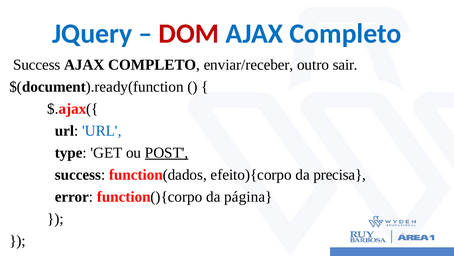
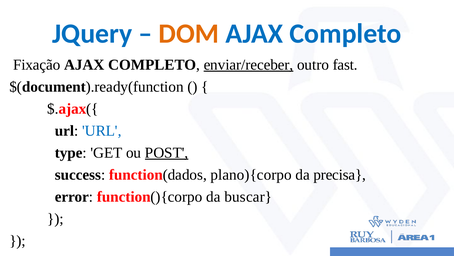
DOM colour: red -> orange (189, 33)
Success: Success -> Fixação (37, 65)
enviar/receber underline: none -> present (248, 65)
sair: sair -> fast (345, 65)
efeito){corpo: efeito){corpo -> plano){corpo (251, 174)
página: página -> buscar (248, 196)
